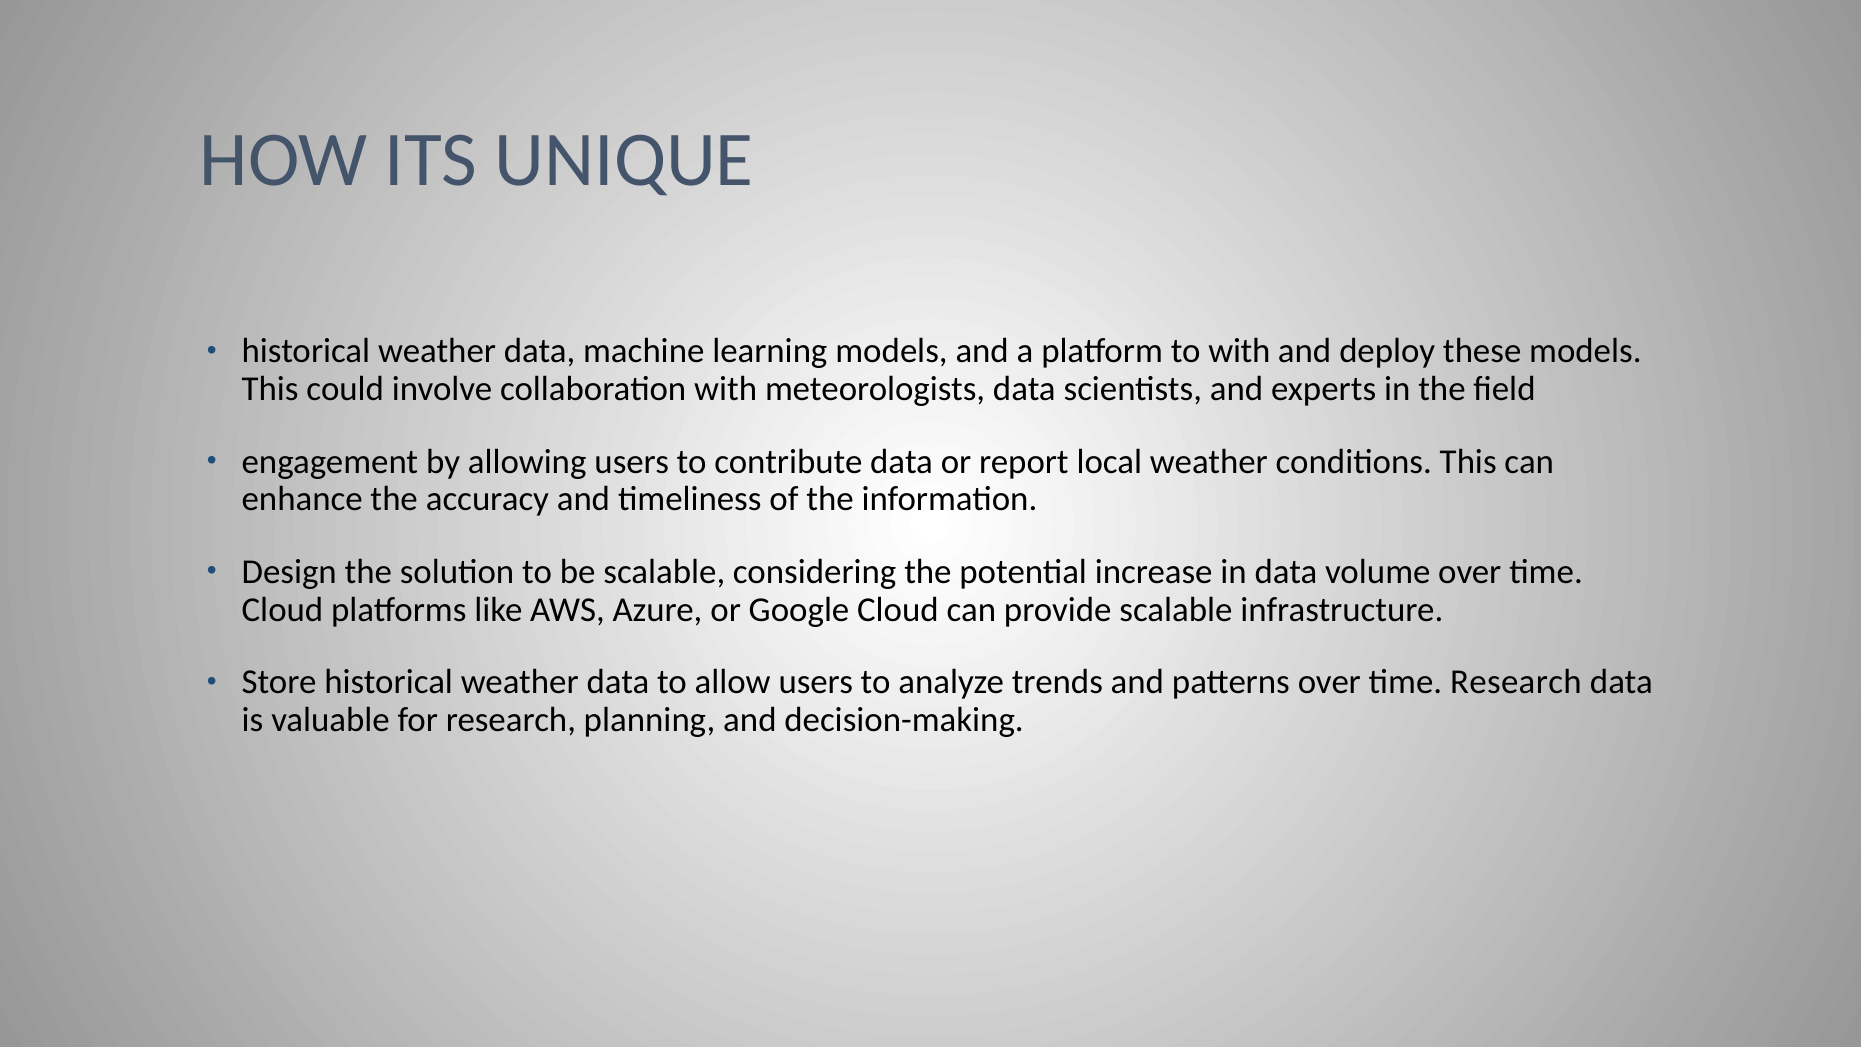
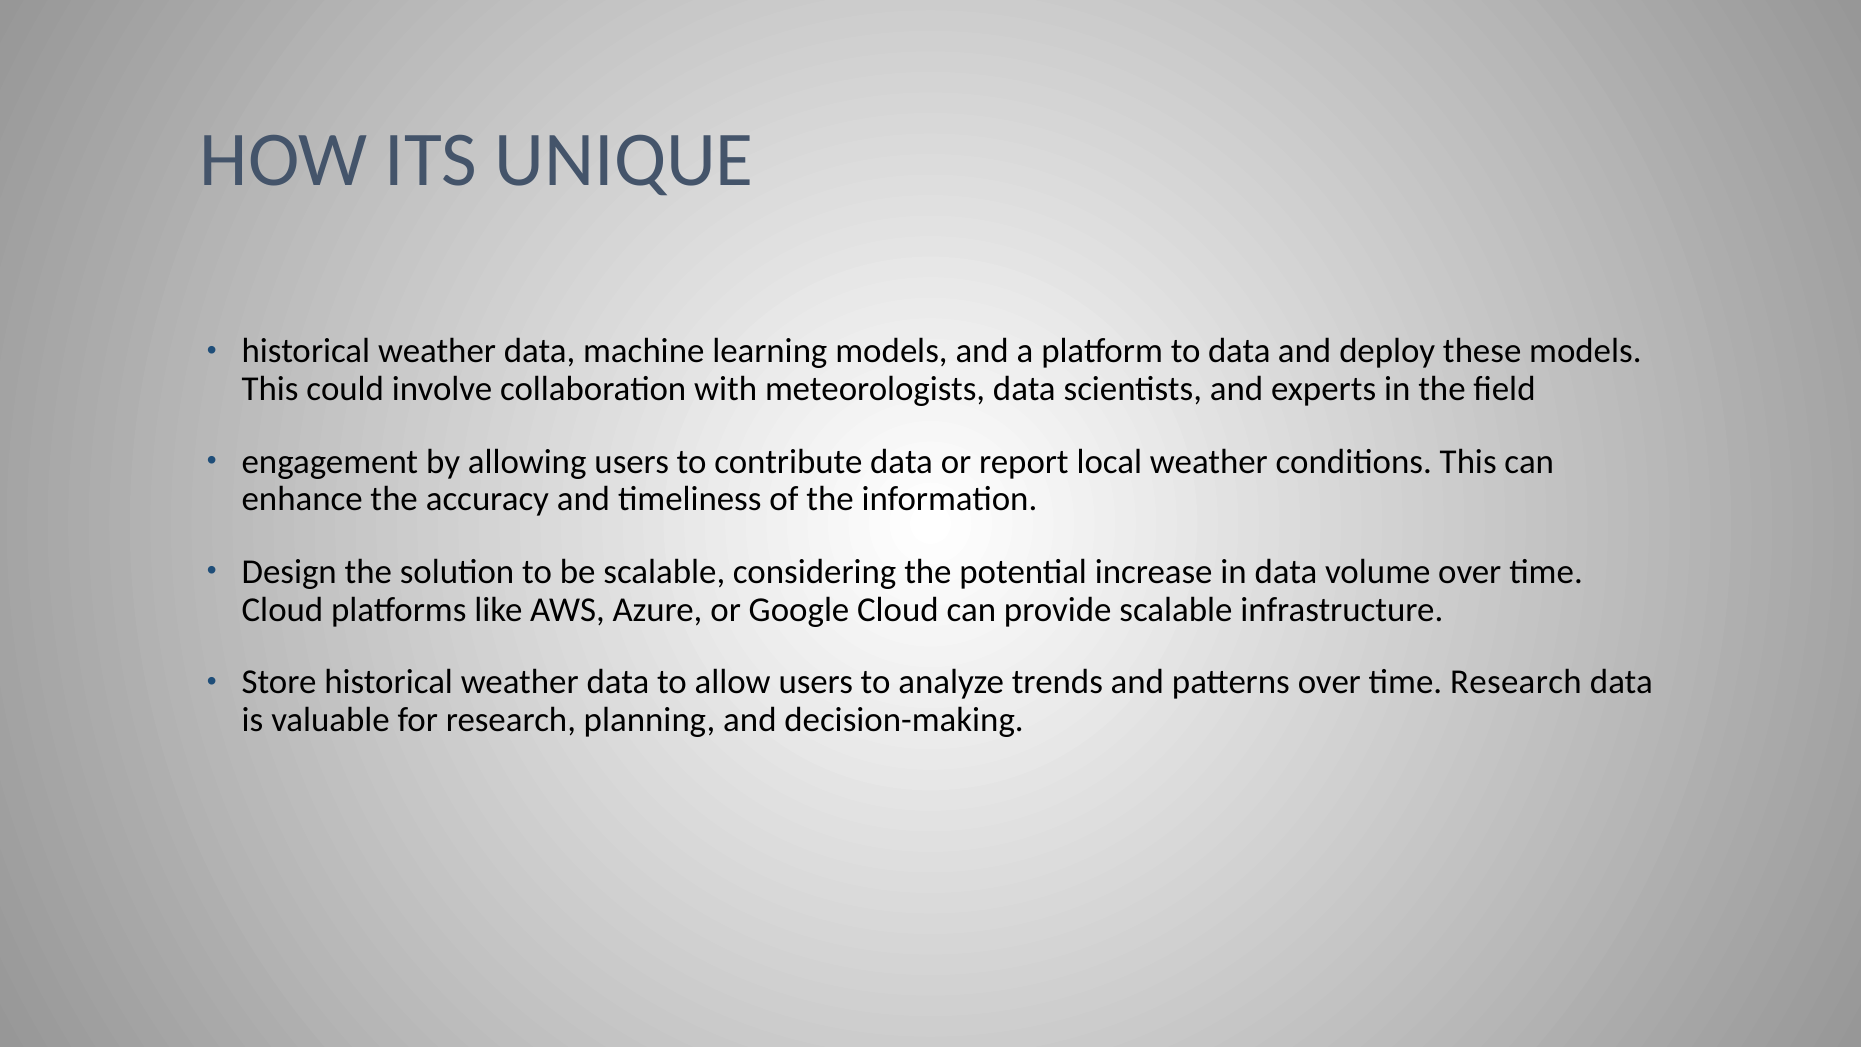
to with: with -> data (1239, 351)
